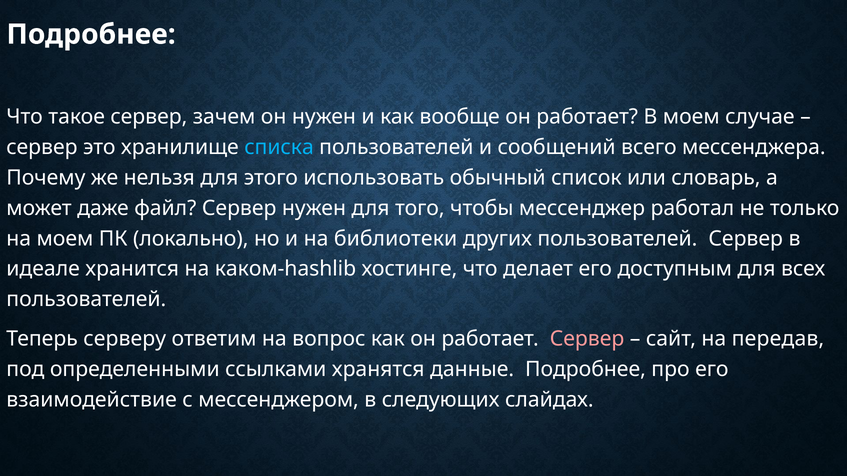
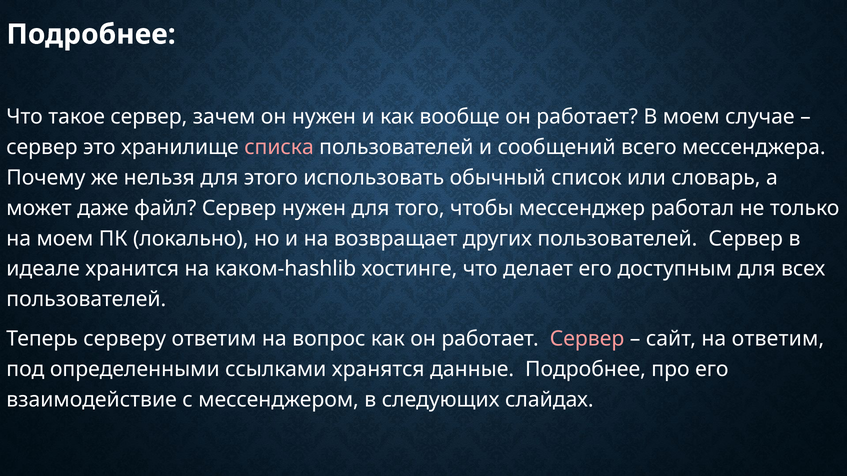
списка colour: light blue -> pink (279, 147)
библиотеки: библиотеки -> возвращает (396, 239)
на передав: передав -> ответим (778, 339)
